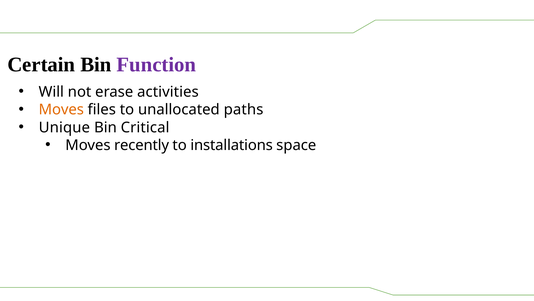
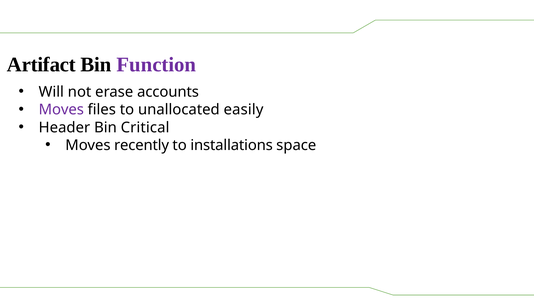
Certain: Certain -> Artifact (41, 65)
activities: activities -> accounts (168, 92)
Moves colour: orange -> purple (61, 110)
paths: paths -> easily (244, 110)
Unique: Unique -> Header (64, 127)
